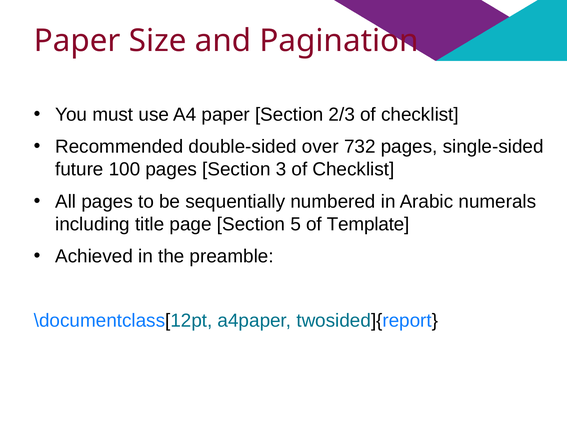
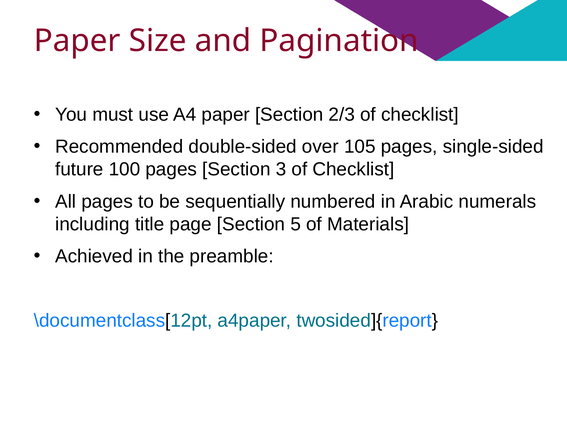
732: 732 -> 105 (360, 147)
Template: Template -> Materials (368, 224)
